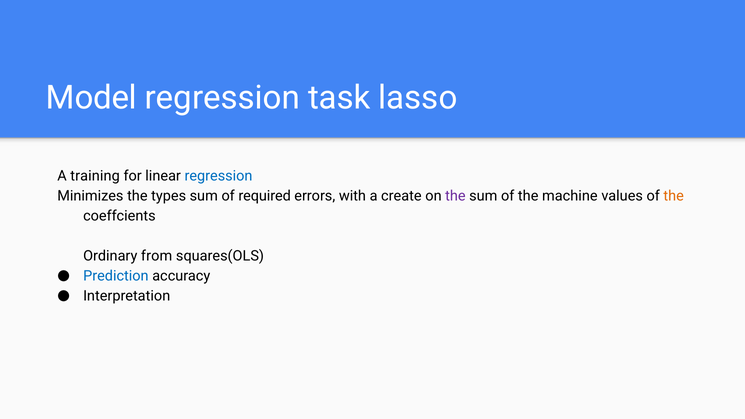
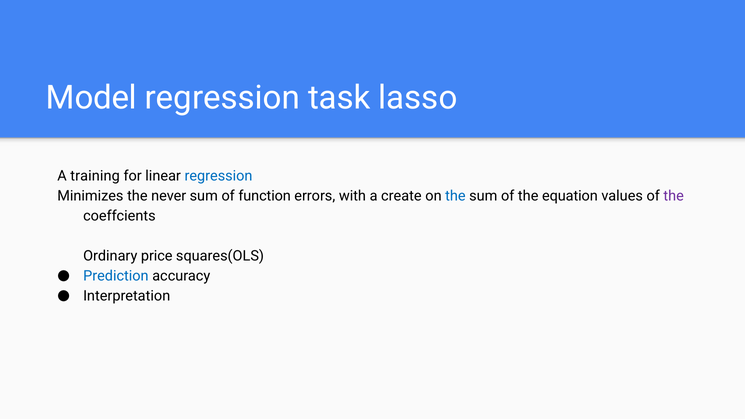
types: types -> never (169, 196)
required: required -> function (265, 196)
the colour: purple -> blue (455, 196)
machine: machine -> equation (570, 196)
the colour: orange -> purple (674, 196)
from: from -> price (157, 256)
